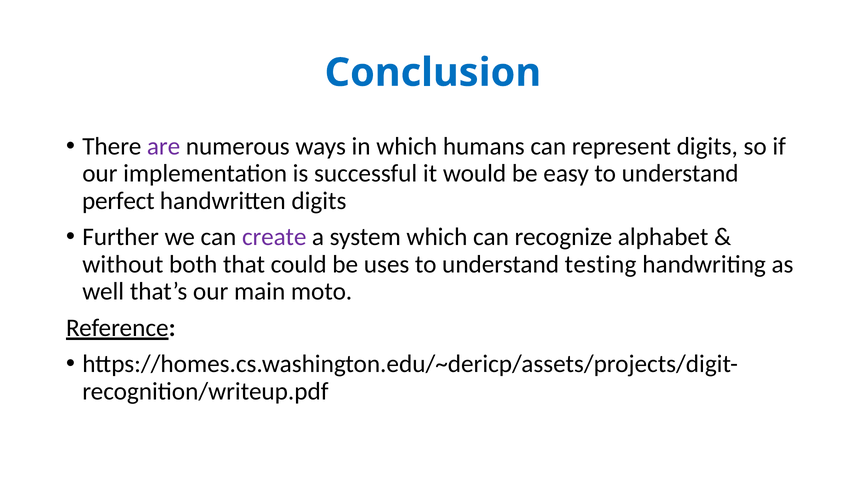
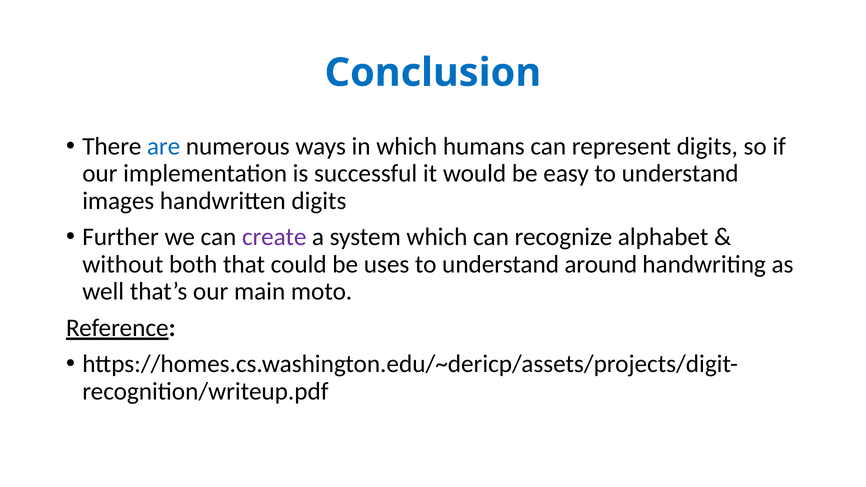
are colour: purple -> blue (164, 146)
perfect: perfect -> images (118, 201)
testing: testing -> around (601, 264)
